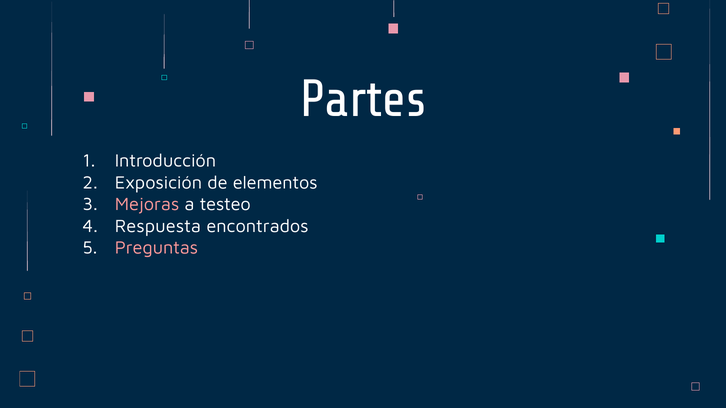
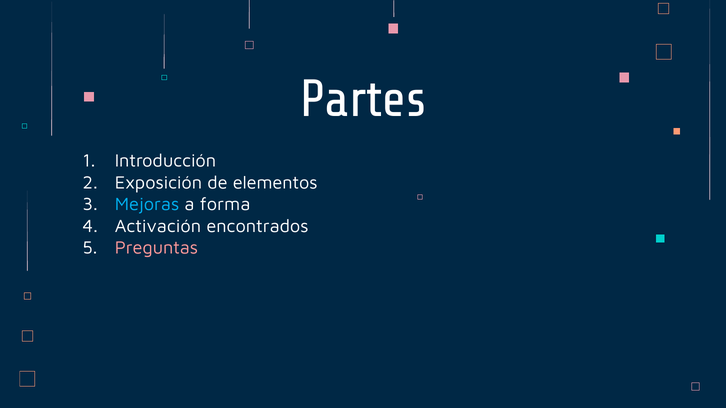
Mejoras colour: pink -> light blue (147, 205)
testeo: testeo -> forma (225, 205)
Respuesta: Respuesta -> Activación (158, 226)
